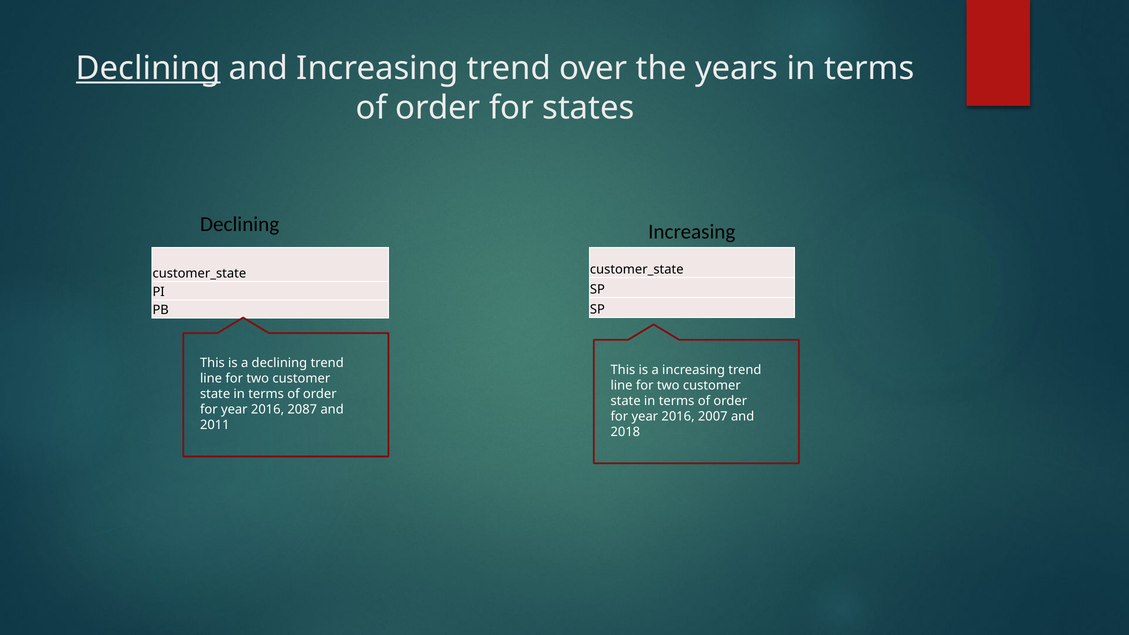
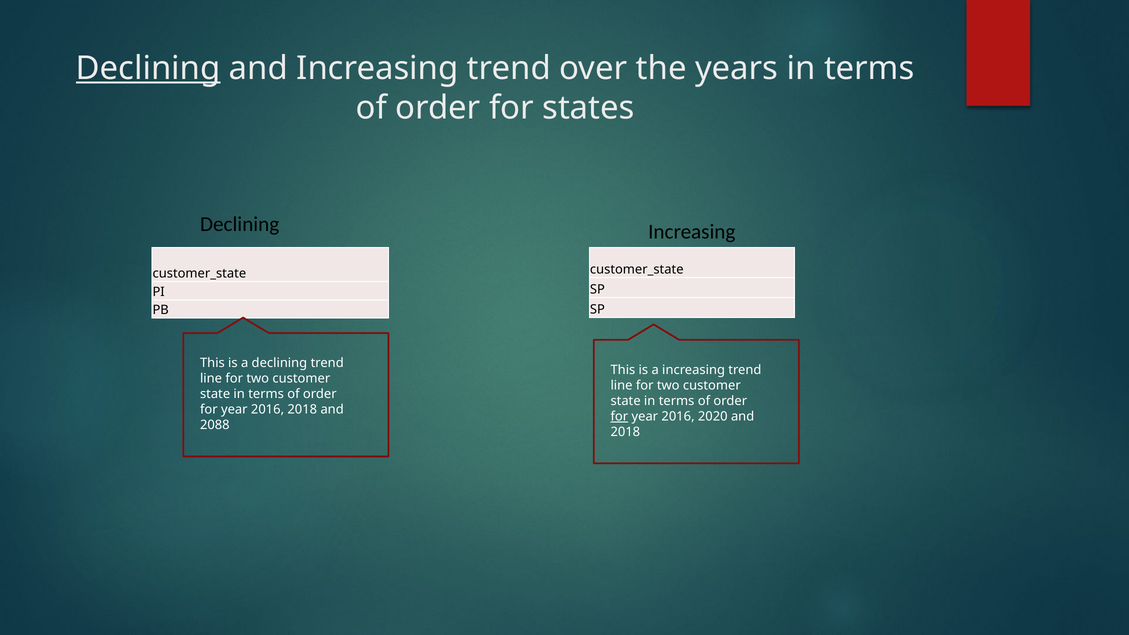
2016 2087: 2087 -> 2018 (302, 410)
for underline: none -> present (619, 416)
2007: 2007 -> 2020 (713, 416)
2011: 2011 -> 2088 (215, 425)
